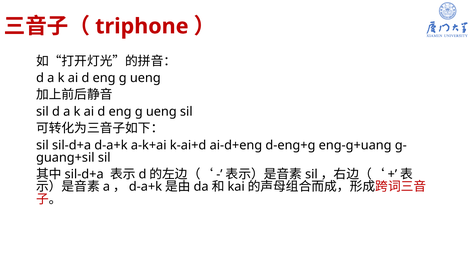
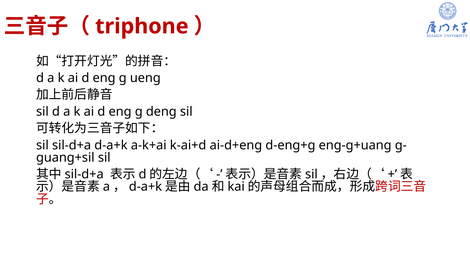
ueng: ueng -> deng (161, 111)
